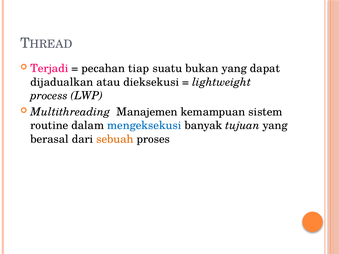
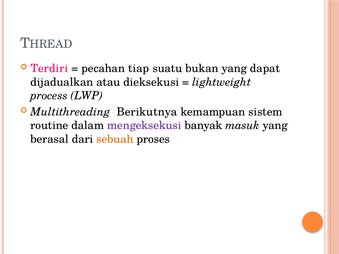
Terjadi: Terjadi -> Terdiri (49, 69)
Manajemen: Manajemen -> Berikutnya (147, 112)
mengeksekusi colour: blue -> purple (144, 126)
tujuan: tujuan -> masuk (243, 126)
